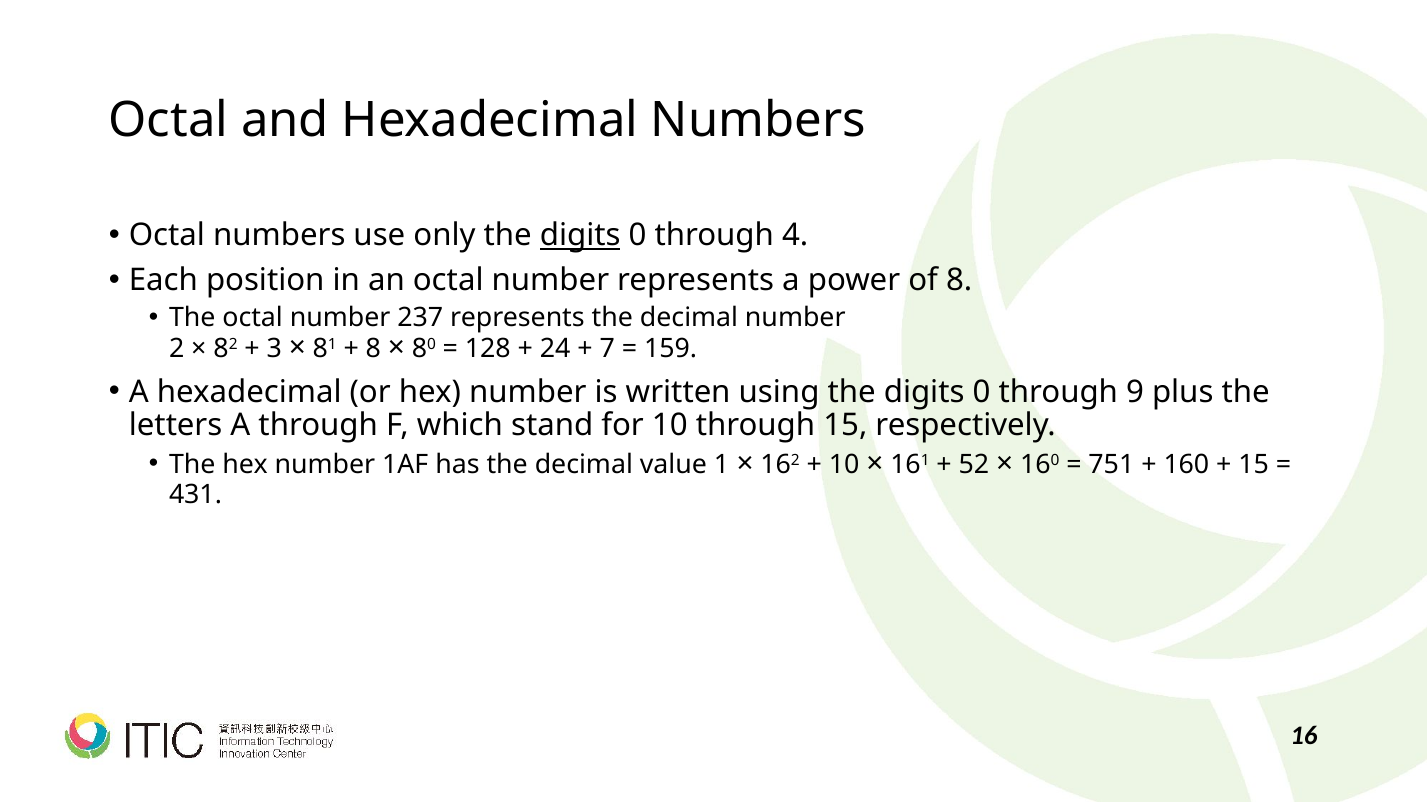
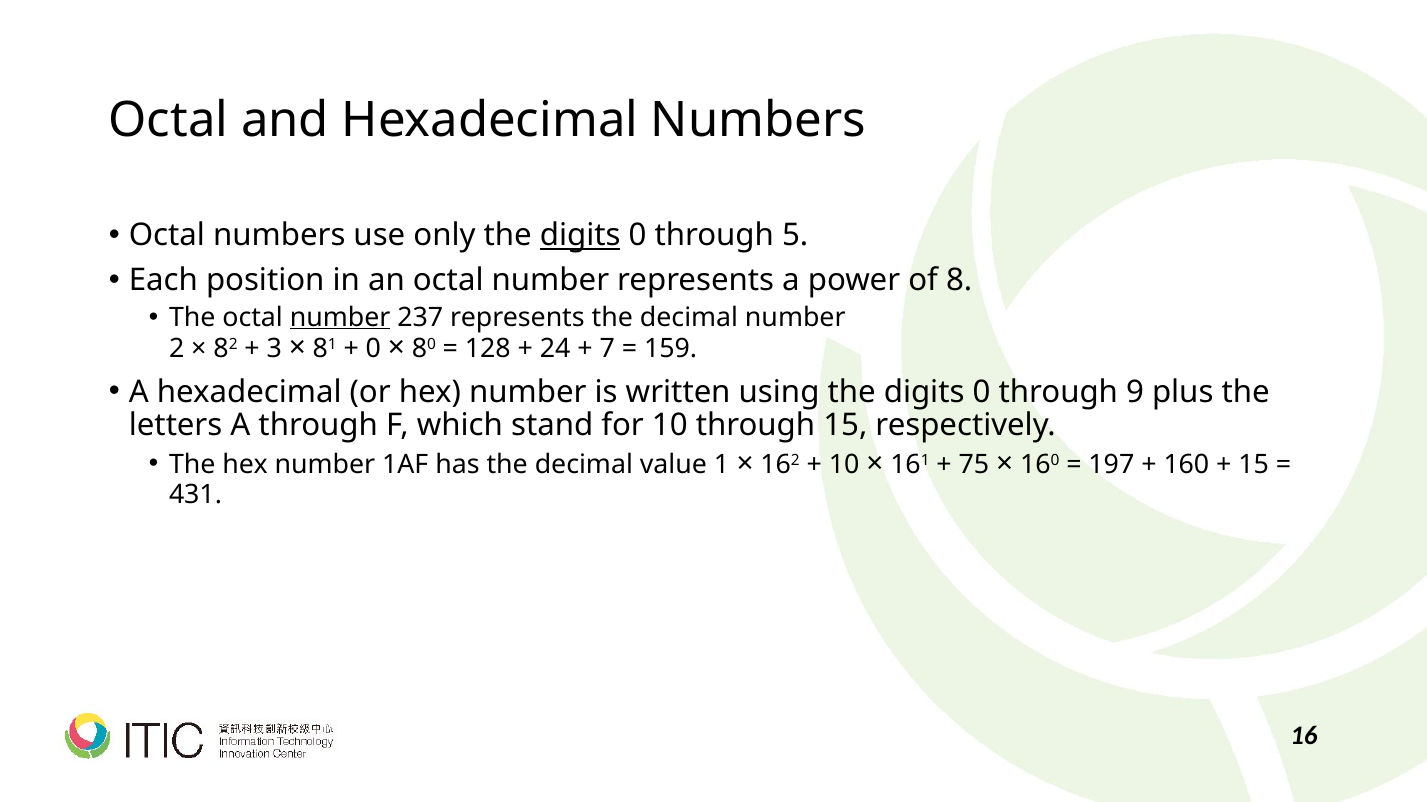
4: 4 -> 5 (795, 236)
number underline: none -> present (340, 317)
8: 8 -> 0 (373, 349)
52: 52 -> 75 (974, 465)
751: 751 -> 197 (1111, 465)
